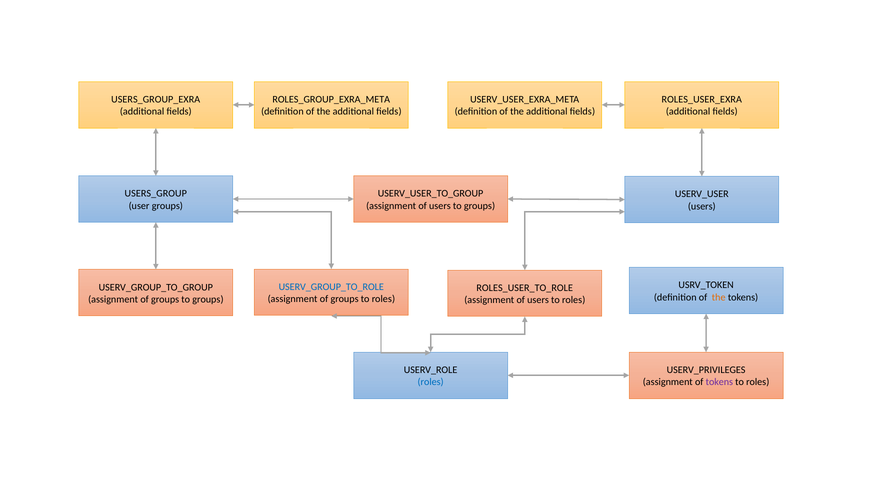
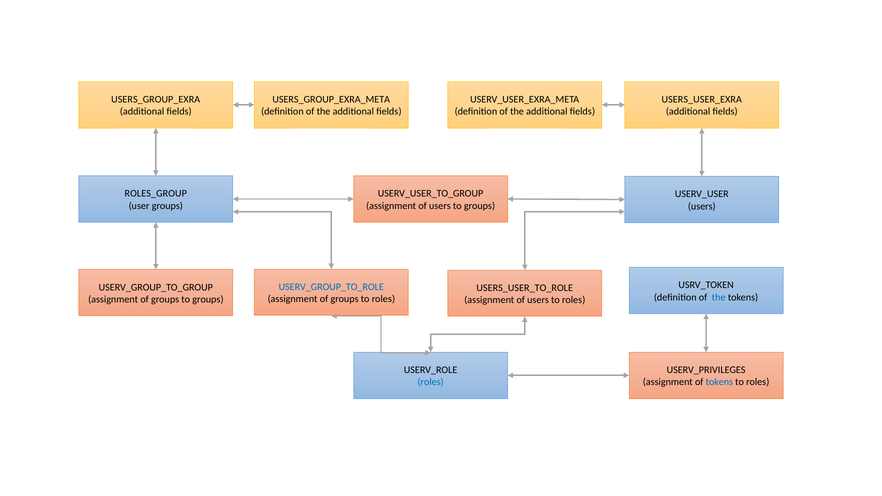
ROLES_GROUP_EXRA_META: ROLES_GROUP_EXRA_META -> USERS_GROUP_EXRA_META (331, 99)
ROLES_USER_EXRA: ROLES_USER_EXRA -> USERS_USER_EXRA (702, 99)
USERS_GROUP: USERS_GROUP -> ROLES_GROUP (156, 194)
ROLES_USER_TO_ROLE: ROLES_USER_TO_ROLE -> USERS_USER_TO_ROLE (525, 288)
the colour: orange -> blue (719, 297)
tokens colour: purple -> blue (719, 382)
